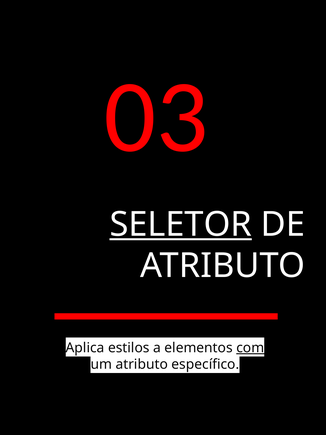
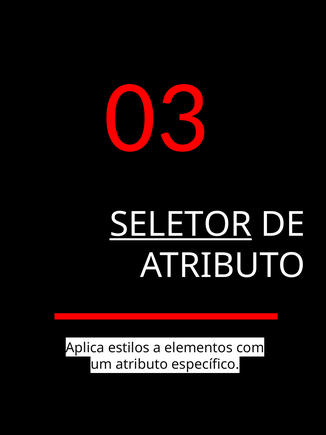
com underline: present -> none (250, 348)
